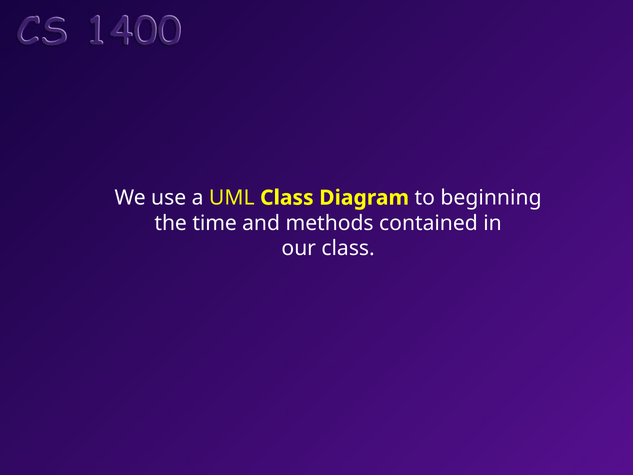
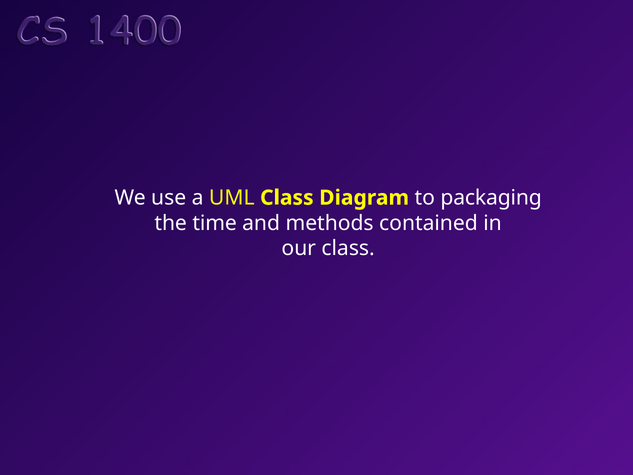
beginning: beginning -> packaging (491, 198)
